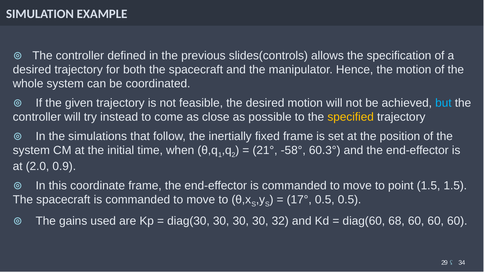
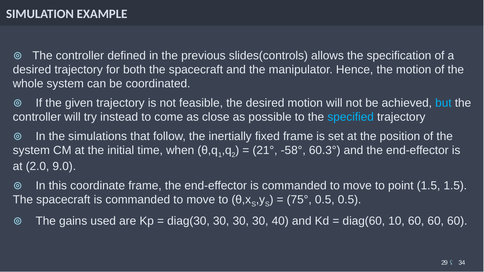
specified colour: yellow -> light blue (351, 117)
0.9: 0.9 -> 9.0 (64, 167)
17°: 17° -> 75° (299, 200)
32: 32 -> 40 (280, 221)
68: 68 -> 10 (396, 221)
